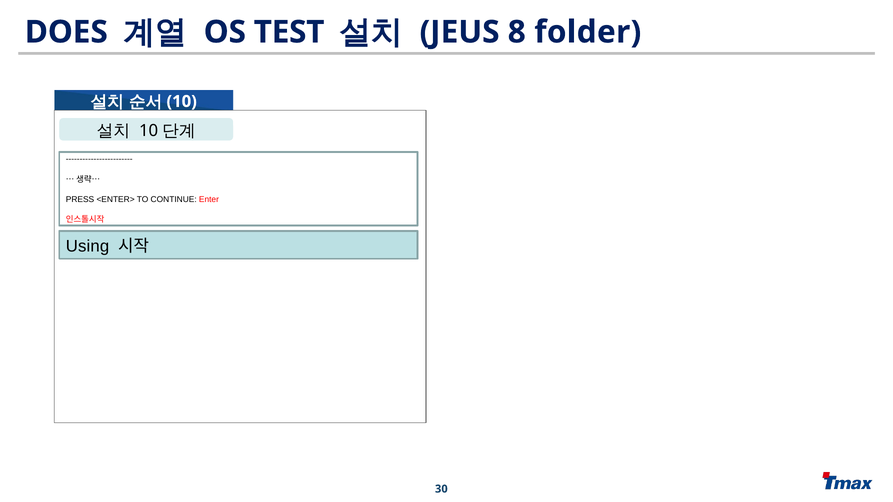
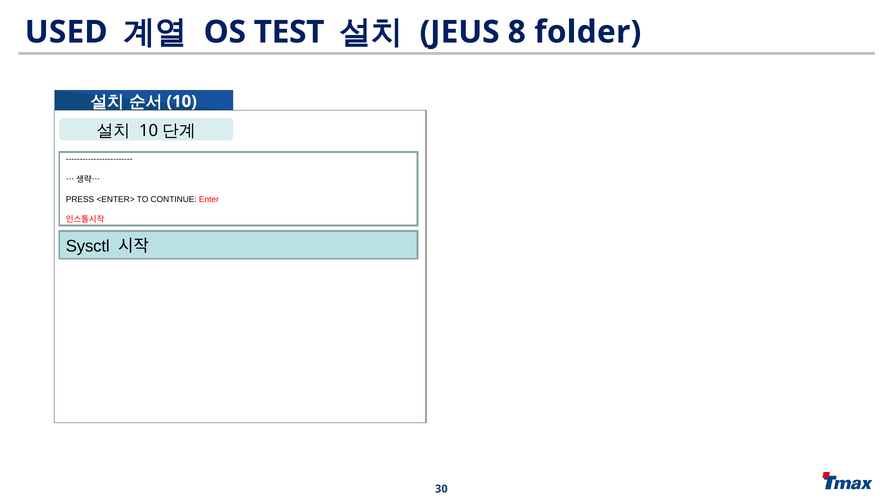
DOES: DOES -> USED (66, 32)
Using: Using -> Sysctl (88, 246)
